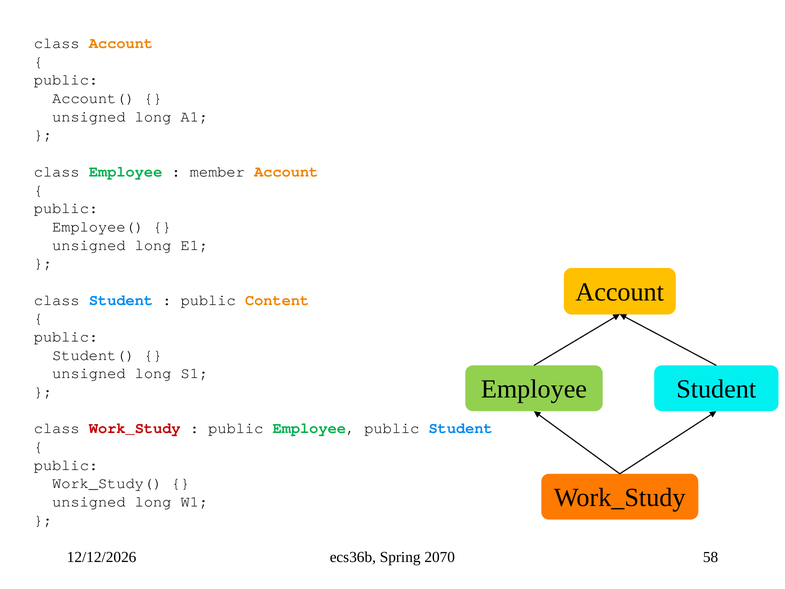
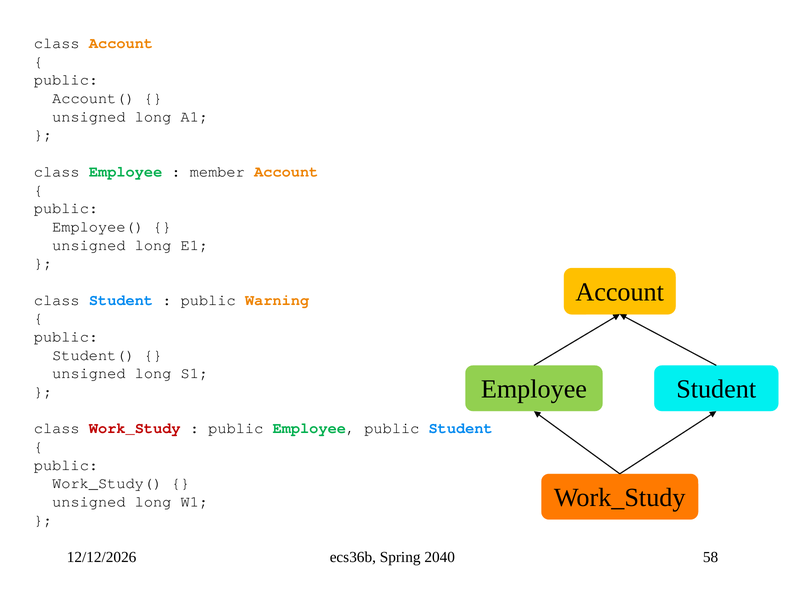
Content: Content -> Warning (277, 300)
2070: 2070 -> 2040 (440, 557)
